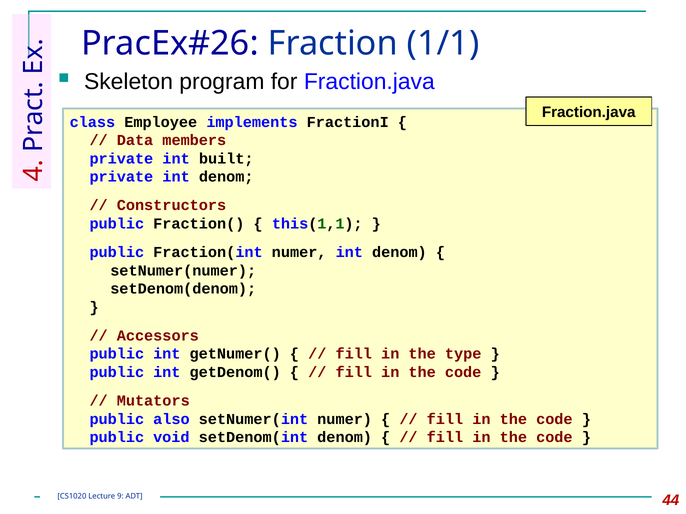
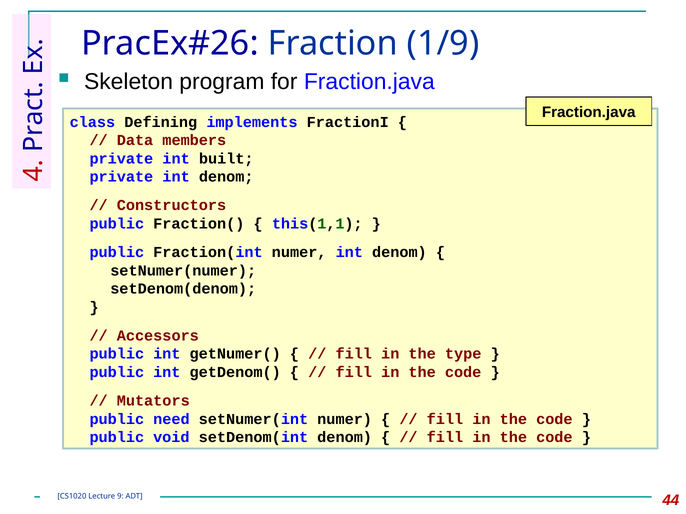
1/1: 1/1 -> 1/9 (443, 44)
Employee: Employee -> Defining (161, 122)
also: also -> need (171, 419)
